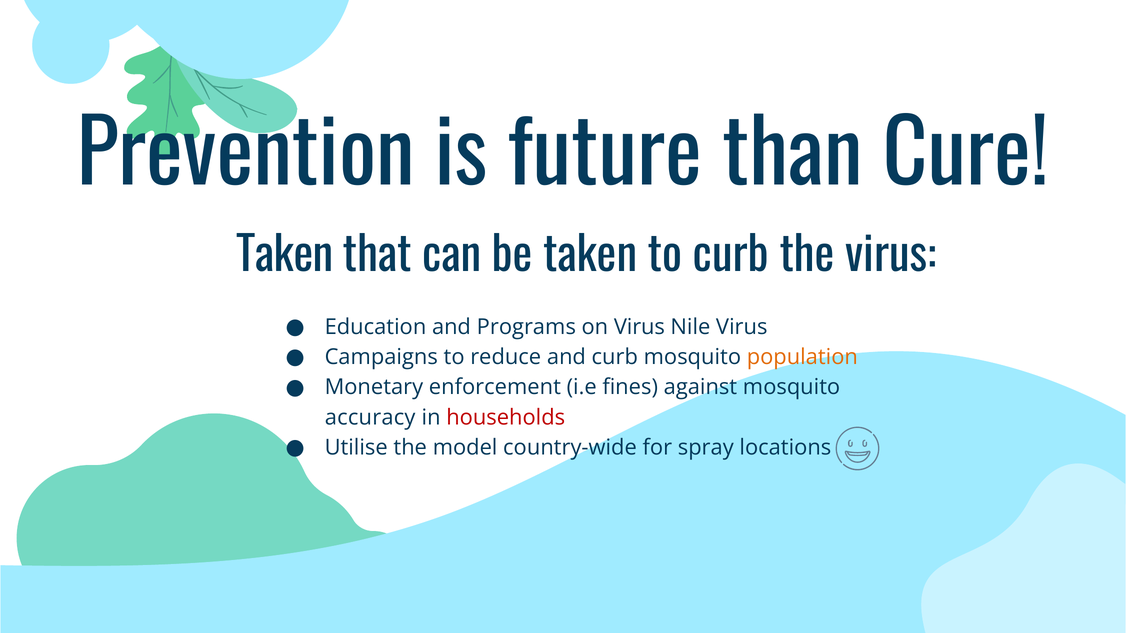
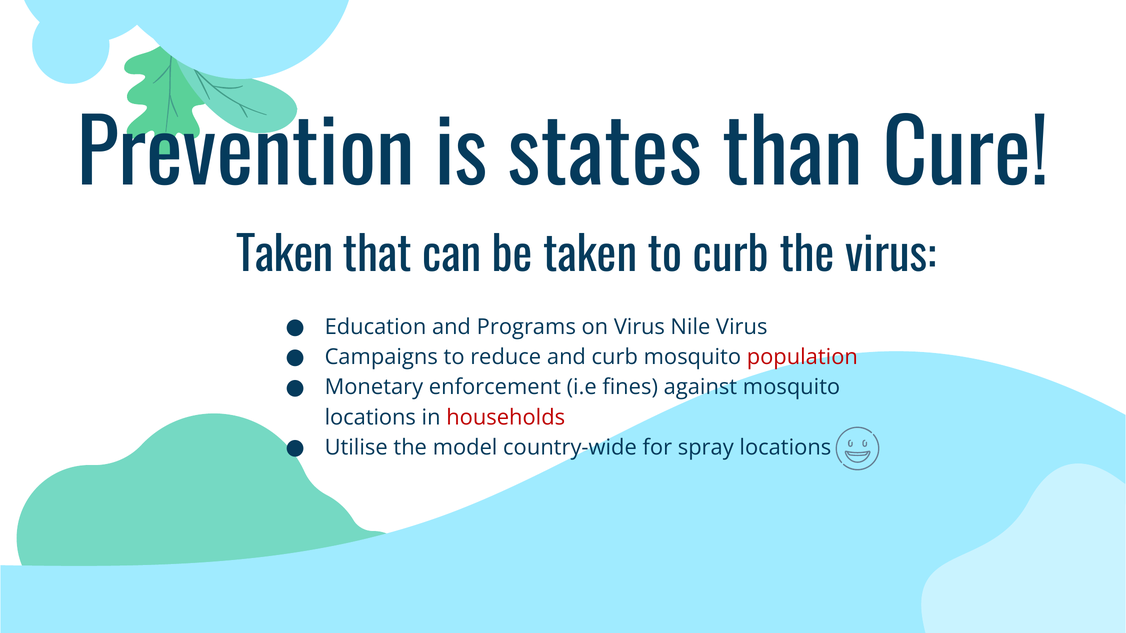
future: future -> states (605, 156)
population colour: orange -> red (802, 357)
accuracy: accuracy -> locations (370, 418)
